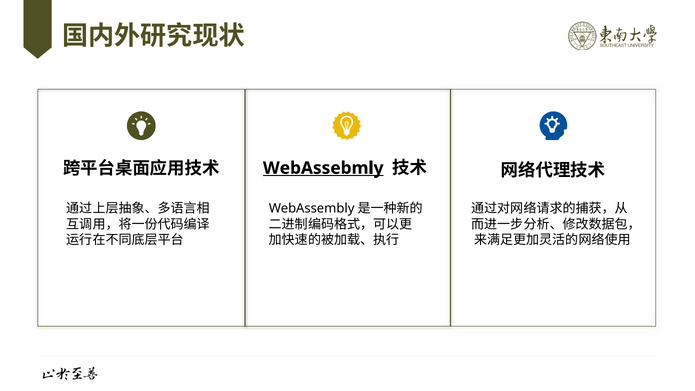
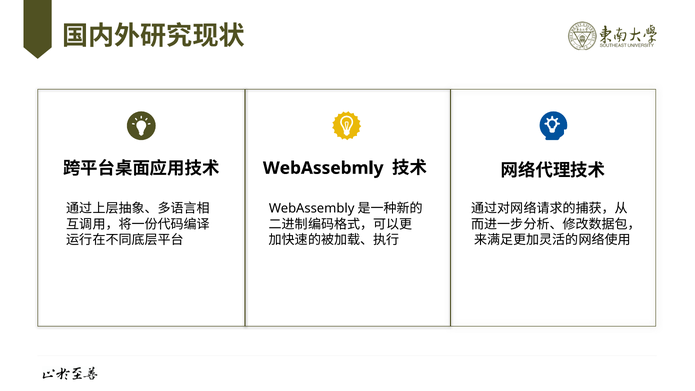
WebAssebmly underline: present -> none (323, 168)
